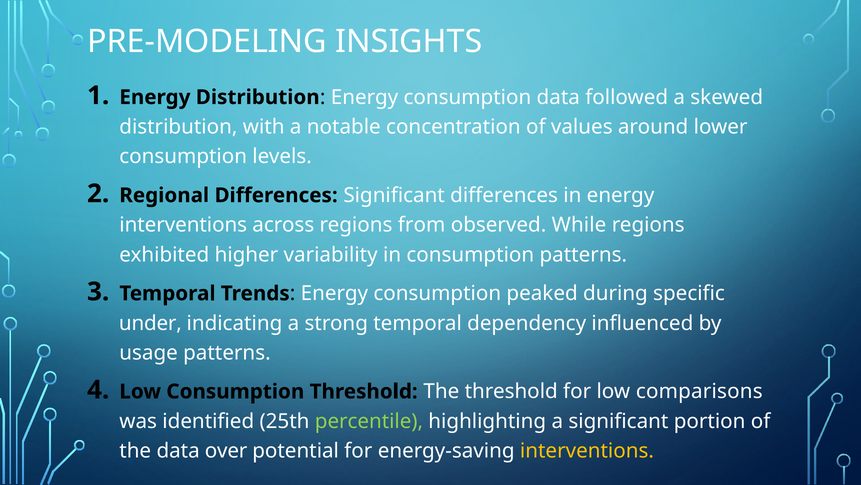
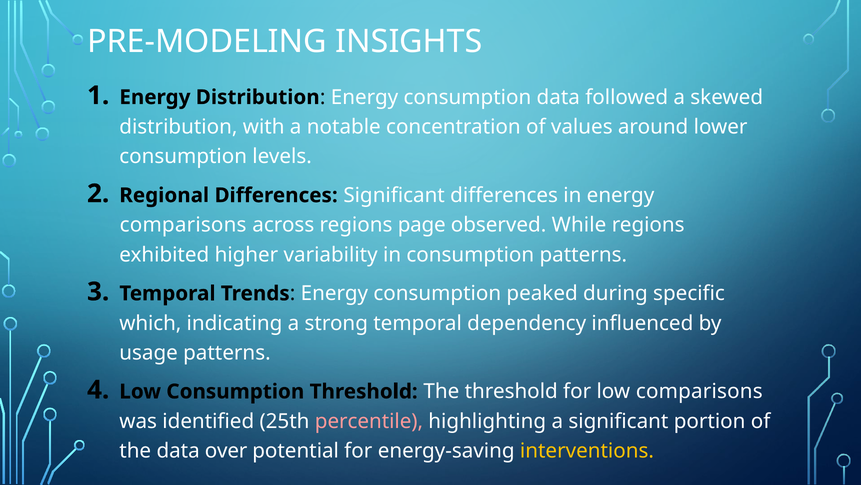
interventions: interventions -> comparisons (183, 225)
from: from -> page (422, 225)
under: under -> which (150, 323)
percentile colour: light green -> pink (369, 421)
